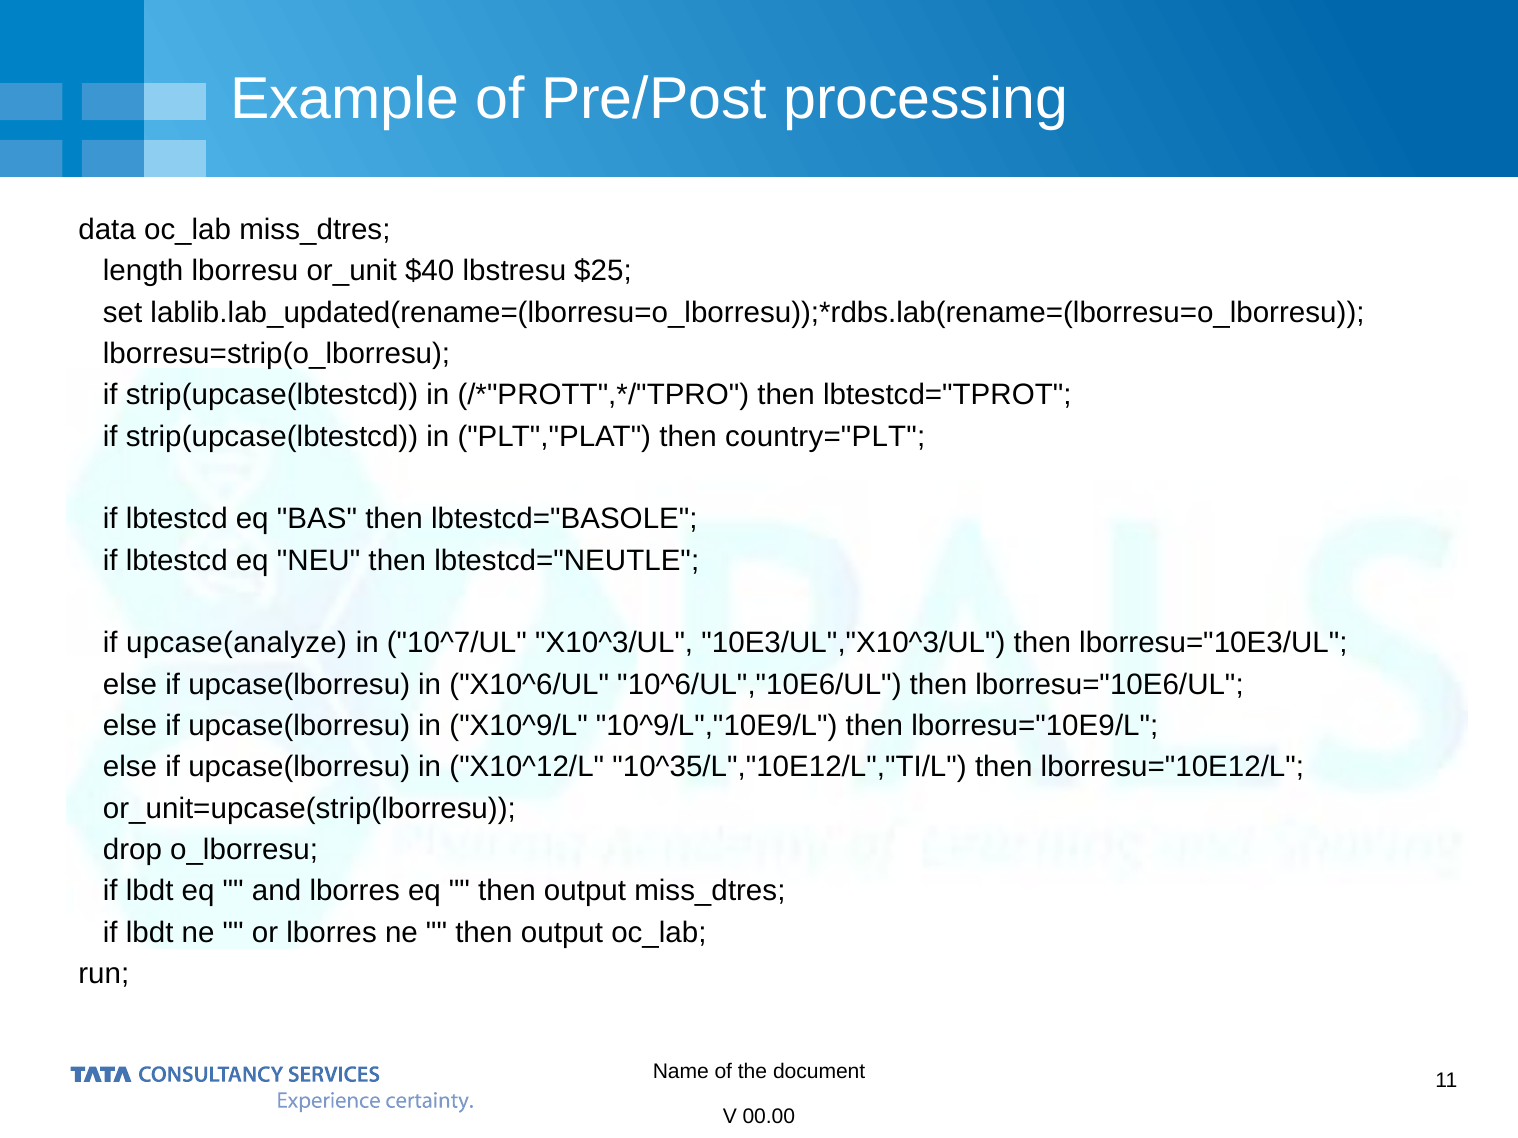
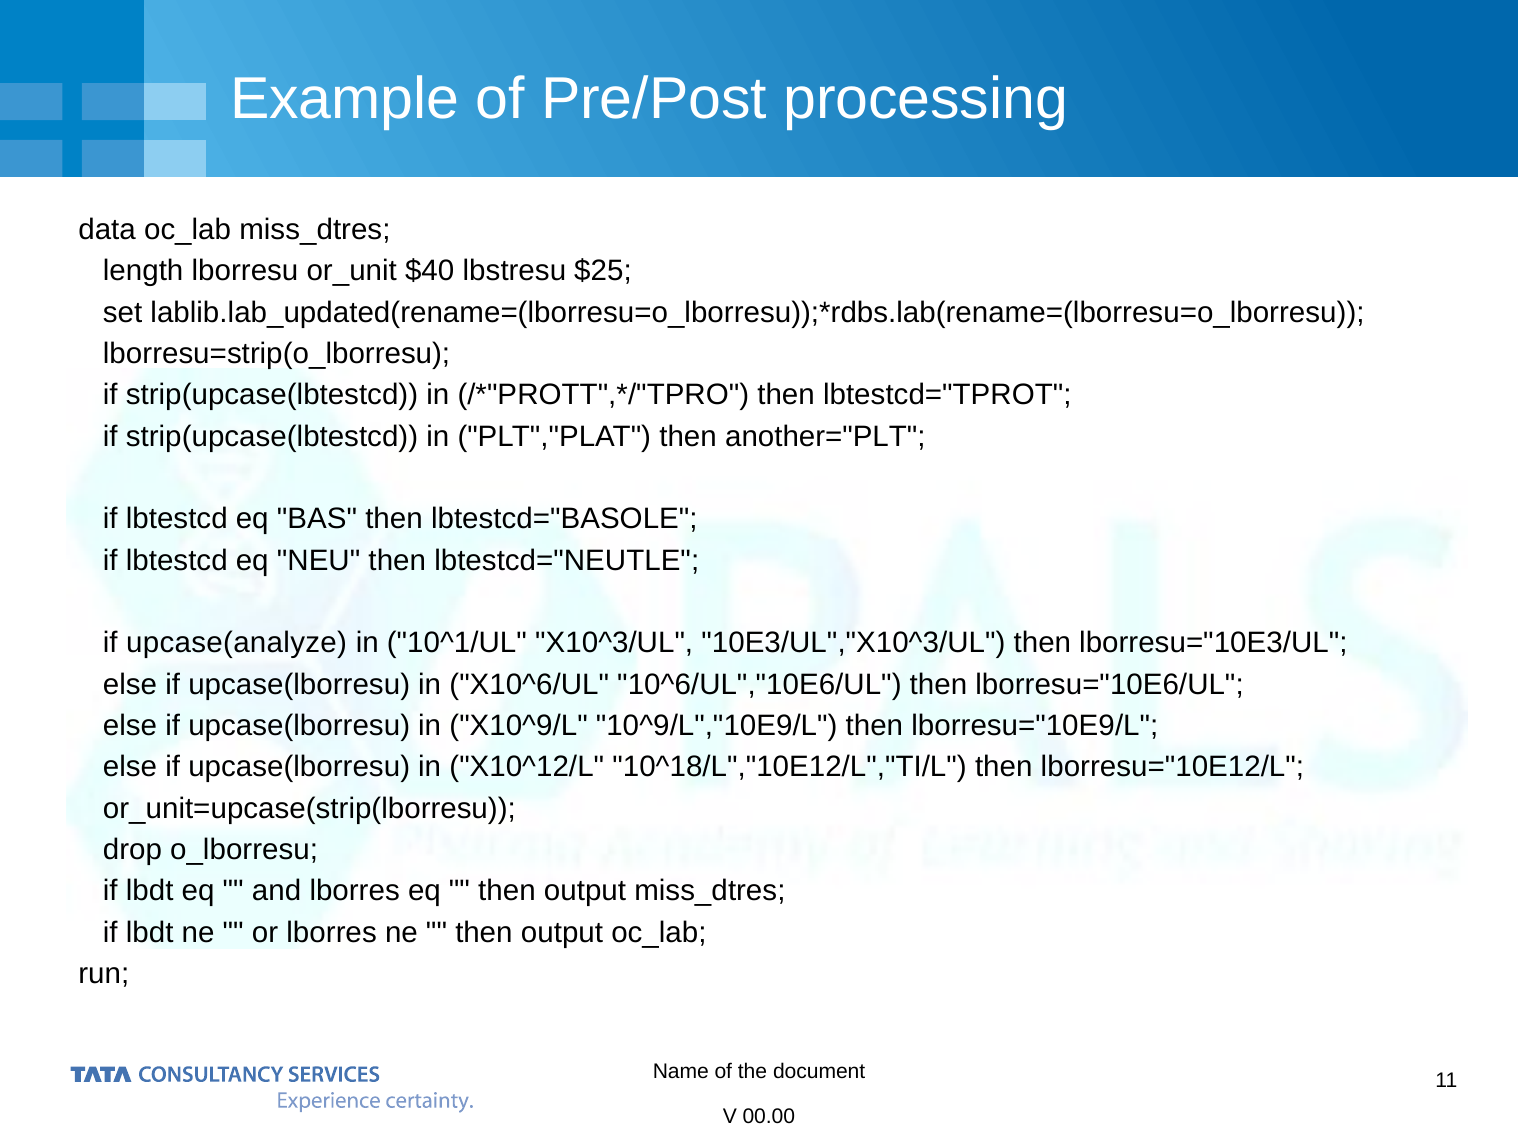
country="PLT: country="PLT -> another="PLT (825, 437)
10^7/UL: 10^7/UL -> 10^1/UL (457, 643)
10^35/L","10E12/L","TI/L: 10^35/L","10E12/L","TI/L -> 10^18/L","10E12/L","TI/L (790, 767)
